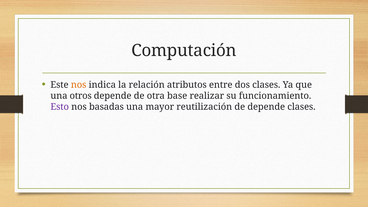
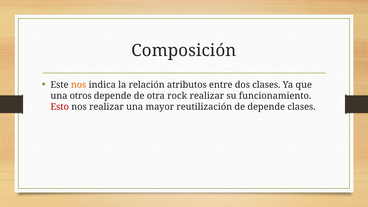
Computación: Computación -> Composición (184, 50)
base: base -> rock (177, 96)
Esto colour: purple -> red (60, 107)
nos basadas: basadas -> realizar (106, 107)
